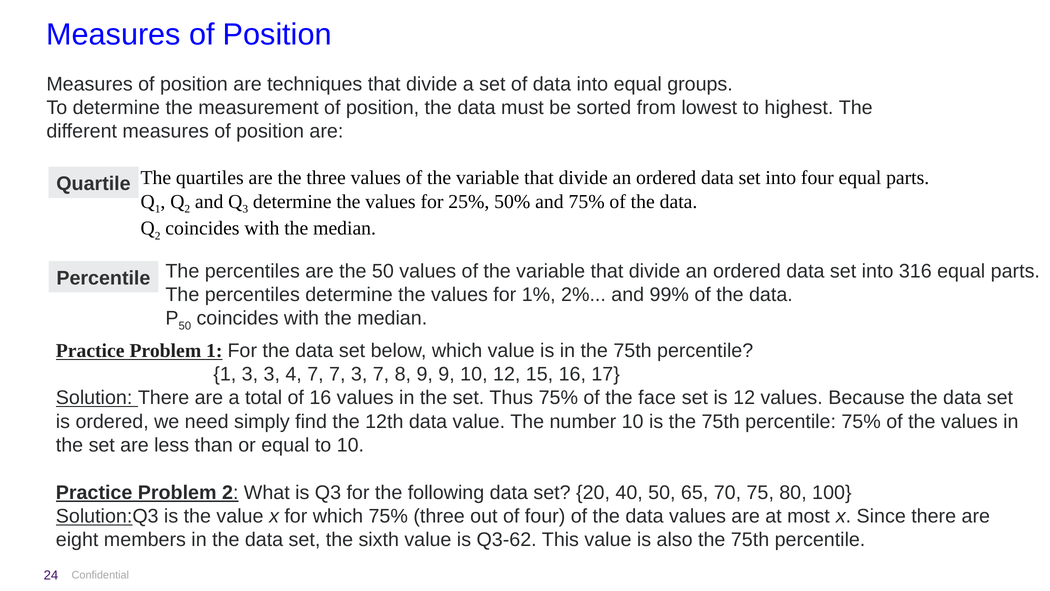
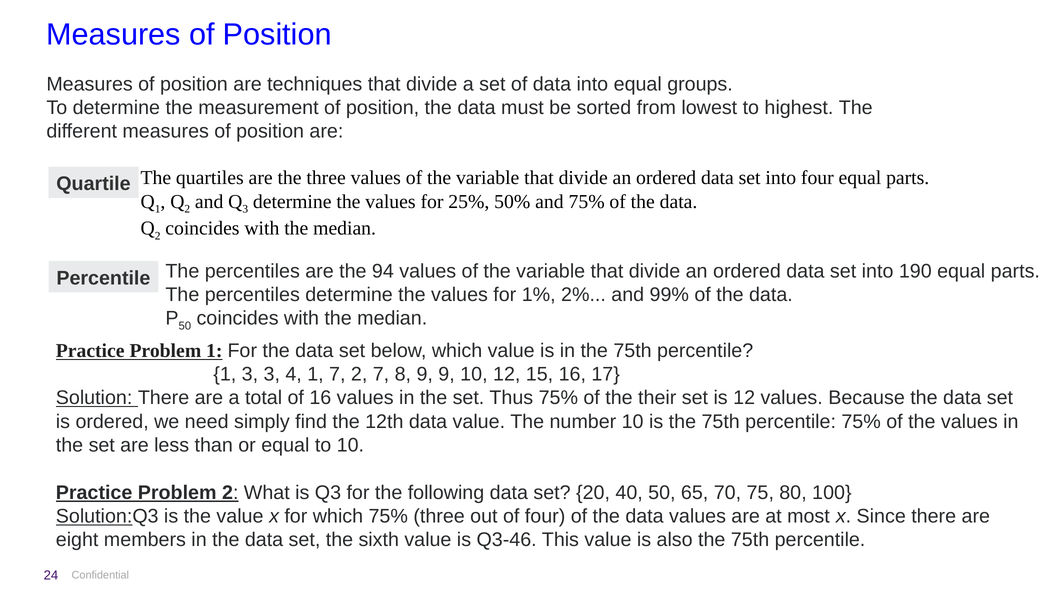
the 50: 50 -> 94 (383, 271)
316: 316 -> 190 (915, 271)
4 7: 7 -> 1 (316, 374)
7 3: 3 -> 2 (359, 374)
face: face -> their (657, 398)
Q3-62: Q3-62 -> Q3-46 (507, 539)
